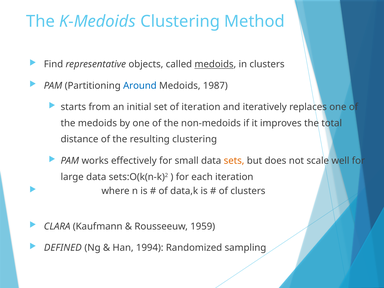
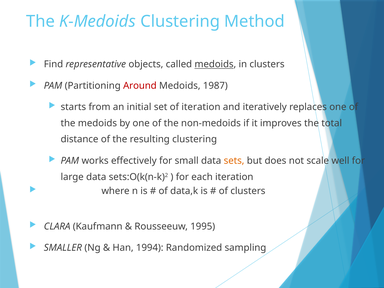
Around colour: blue -> red (140, 86)
1959: 1959 -> 1995 (203, 226)
DEFINED: DEFINED -> SMALLER (63, 248)
